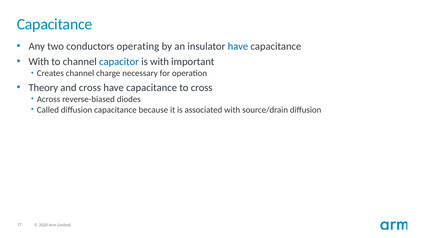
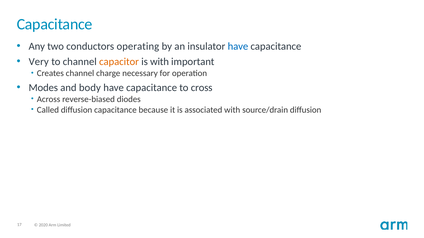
With: With -> Very (39, 62)
capacitor colour: blue -> orange (119, 62)
Theory: Theory -> Modes (43, 88)
and cross: cross -> body (90, 88)
